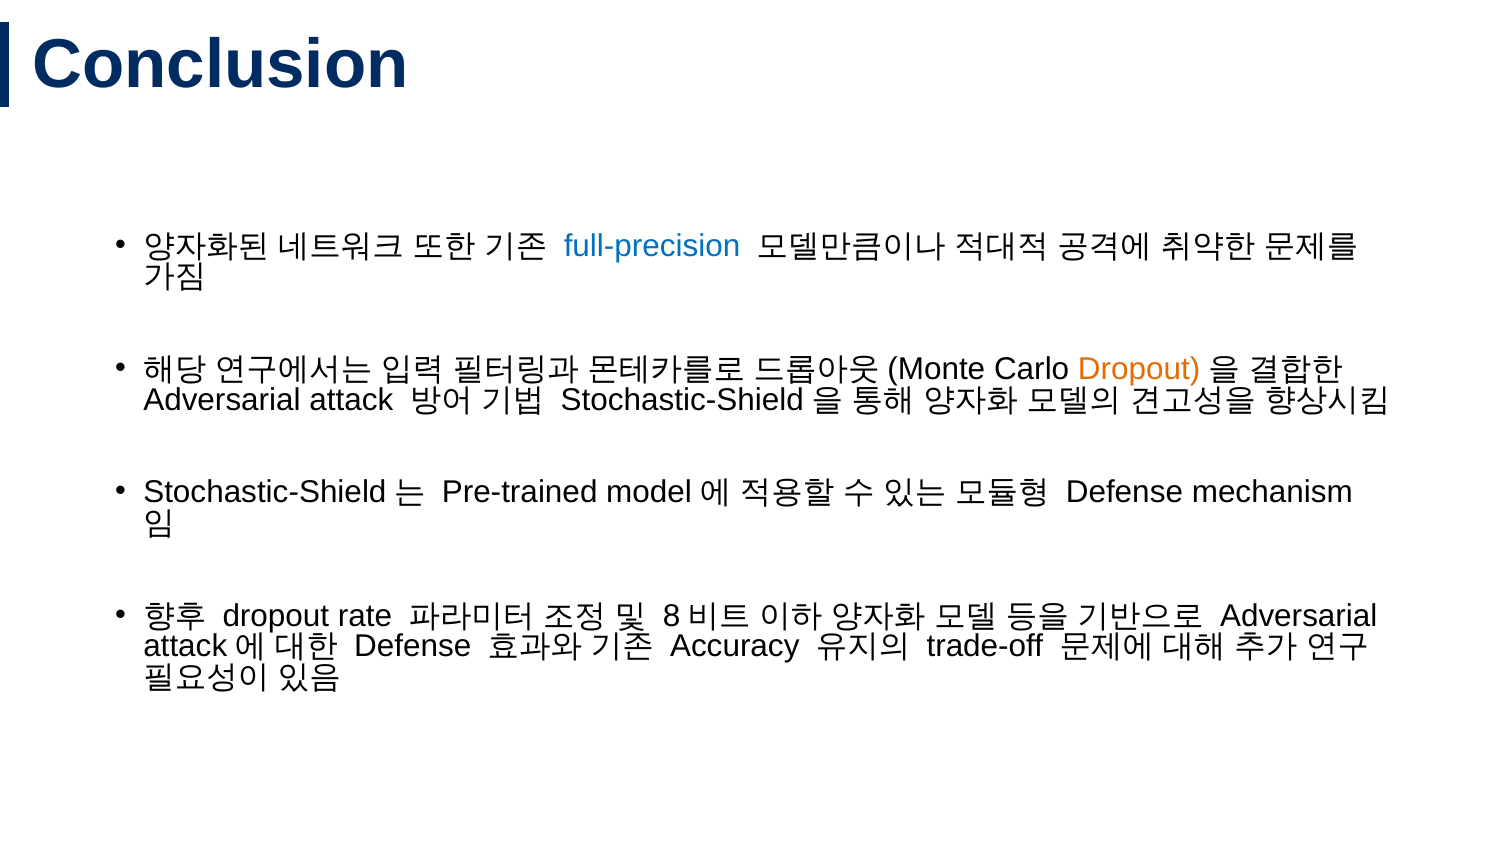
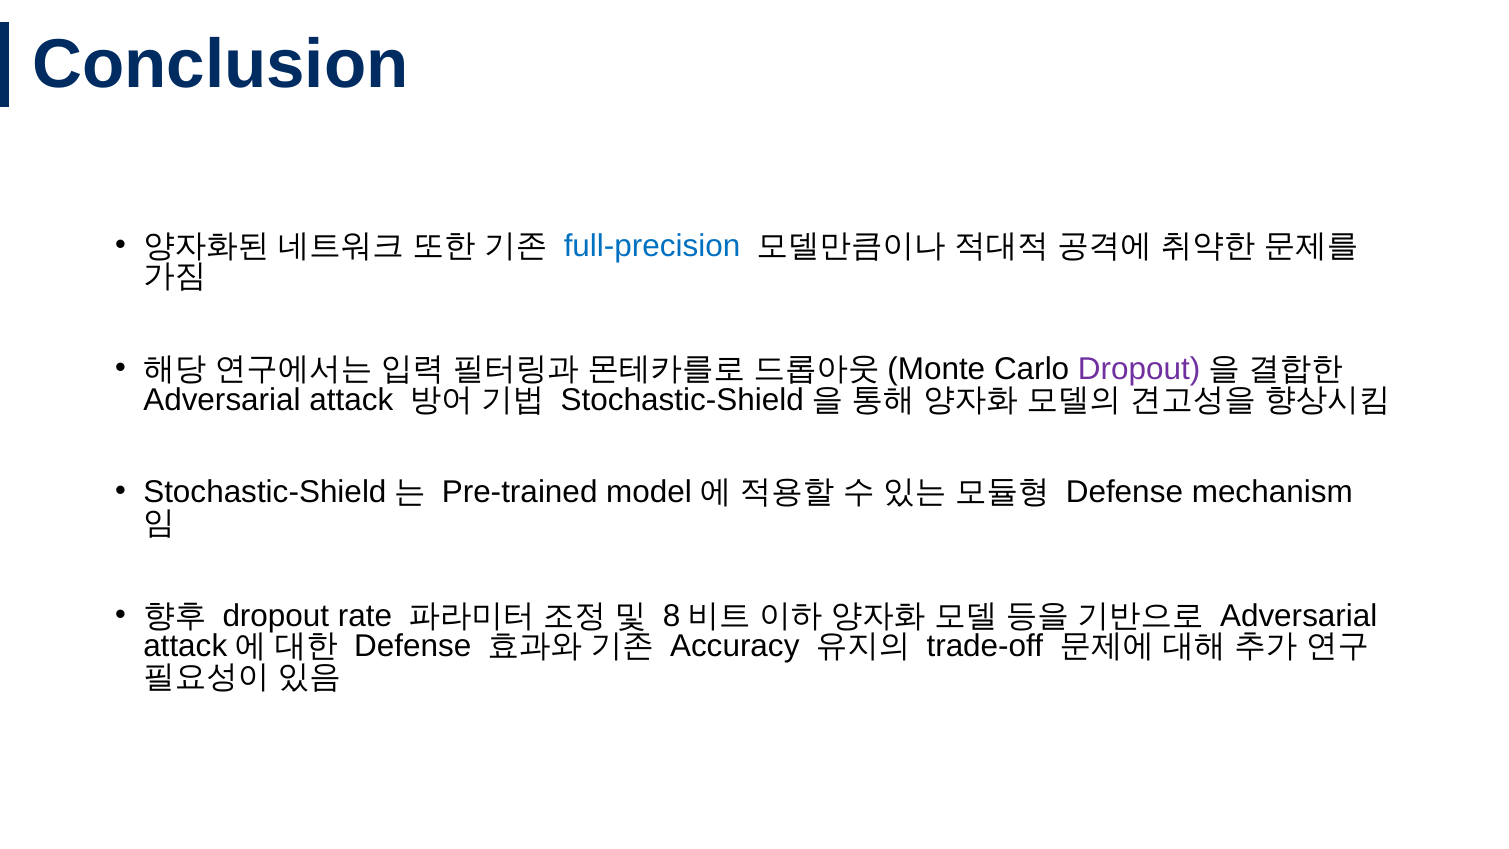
Dropout colour: orange -> purple (1139, 369)
